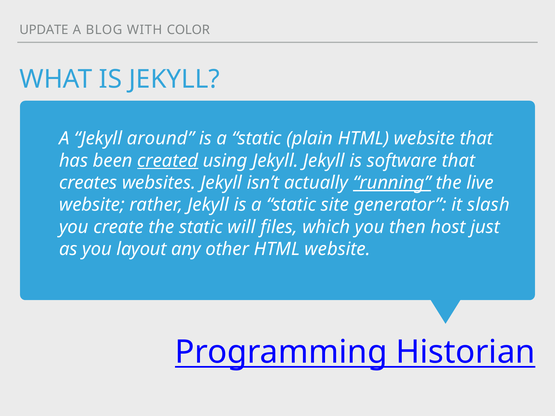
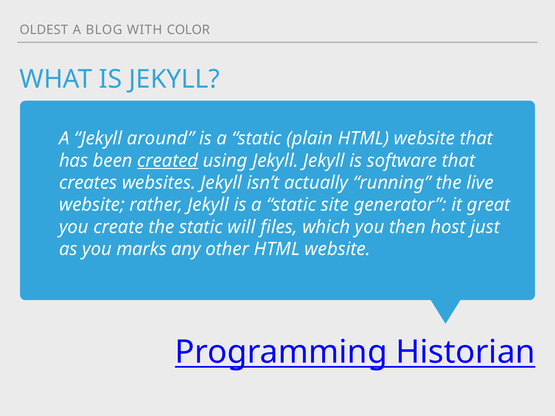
UPDATE: UPDATE -> OLDEST (44, 30)
running underline: present -> none (392, 183)
slash: slash -> great (489, 205)
layout: layout -> marks (142, 249)
